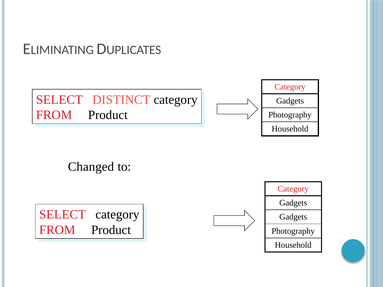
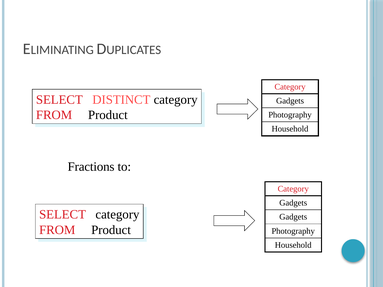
Changed: Changed -> Fractions (91, 167)
